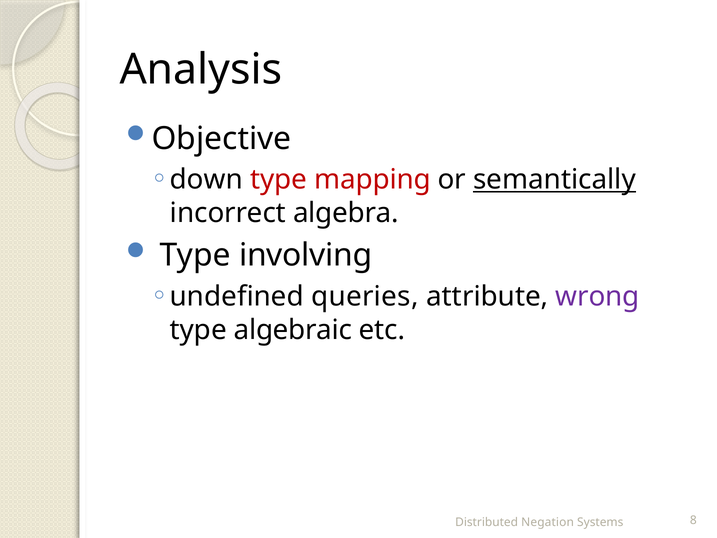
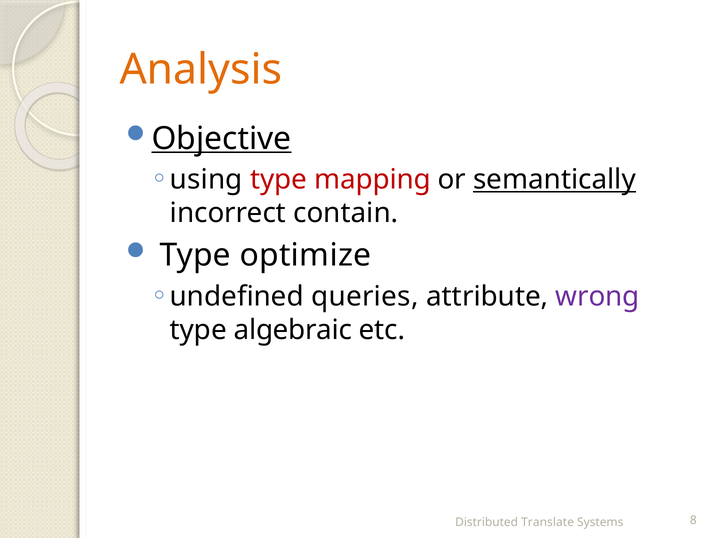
Analysis colour: black -> orange (201, 69)
Objective underline: none -> present (222, 138)
down: down -> using (206, 180)
algebra: algebra -> contain (346, 213)
involving: involving -> optimize (305, 255)
Negation: Negation -> Translate (548, 522)
